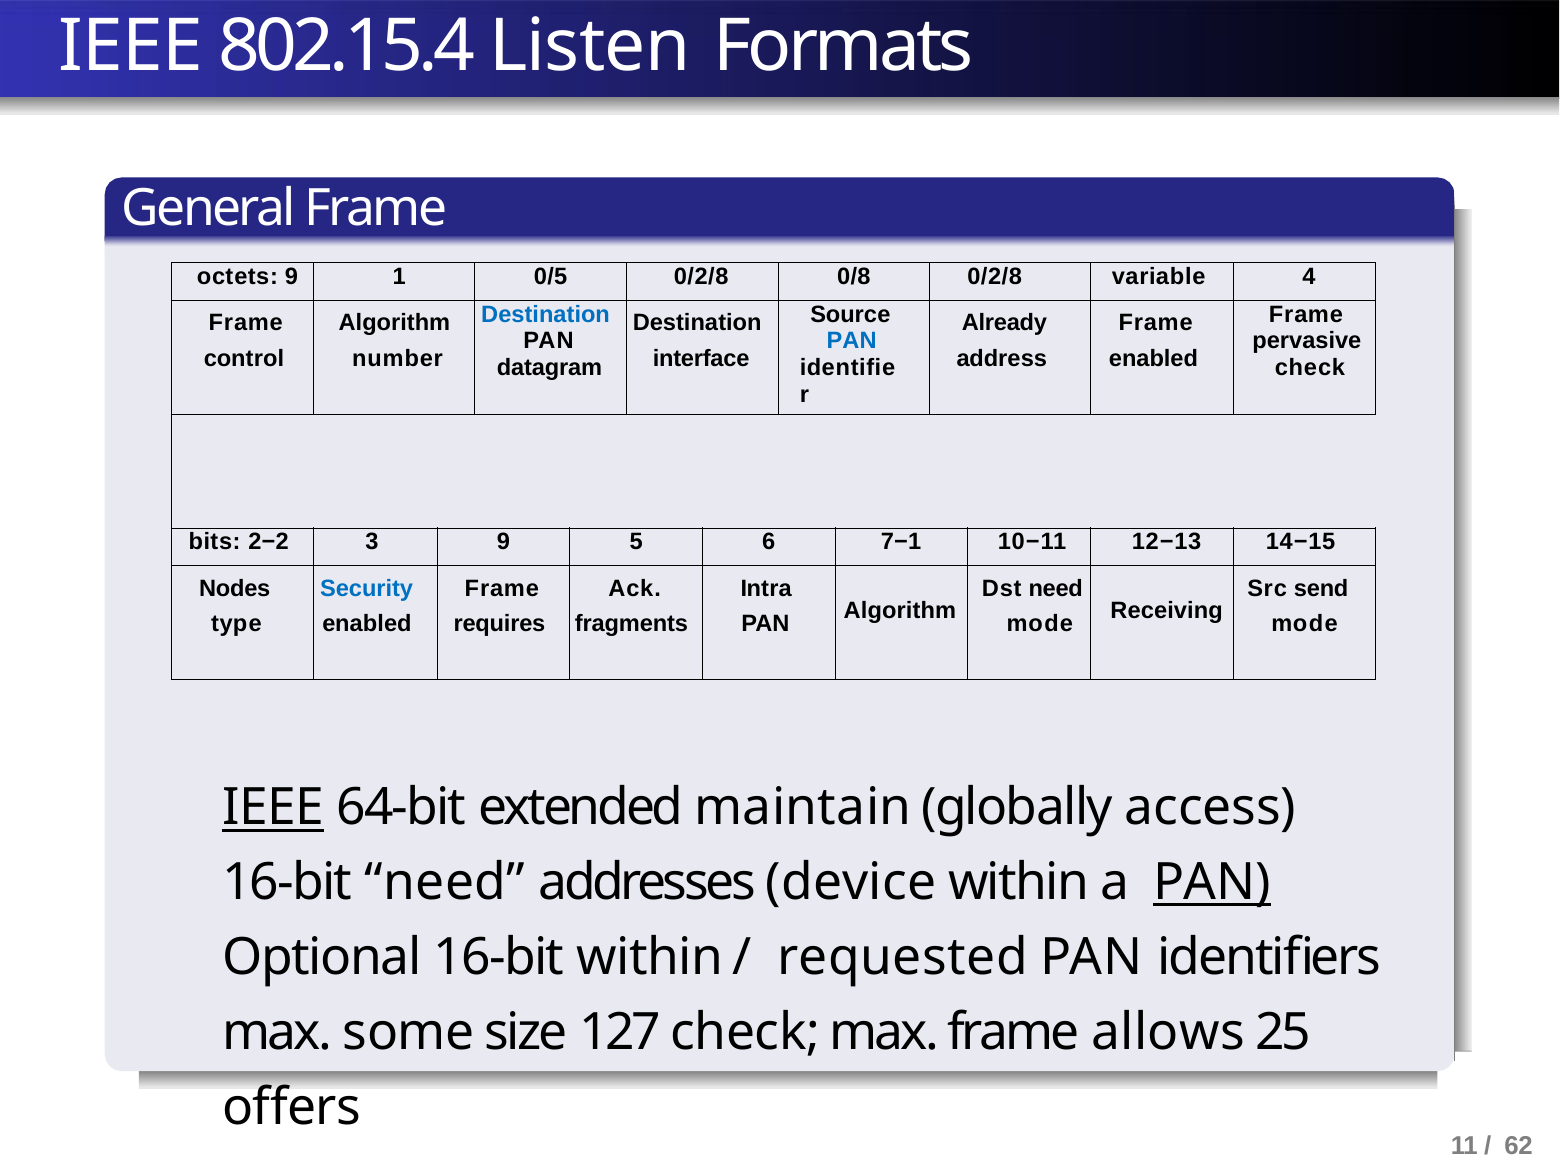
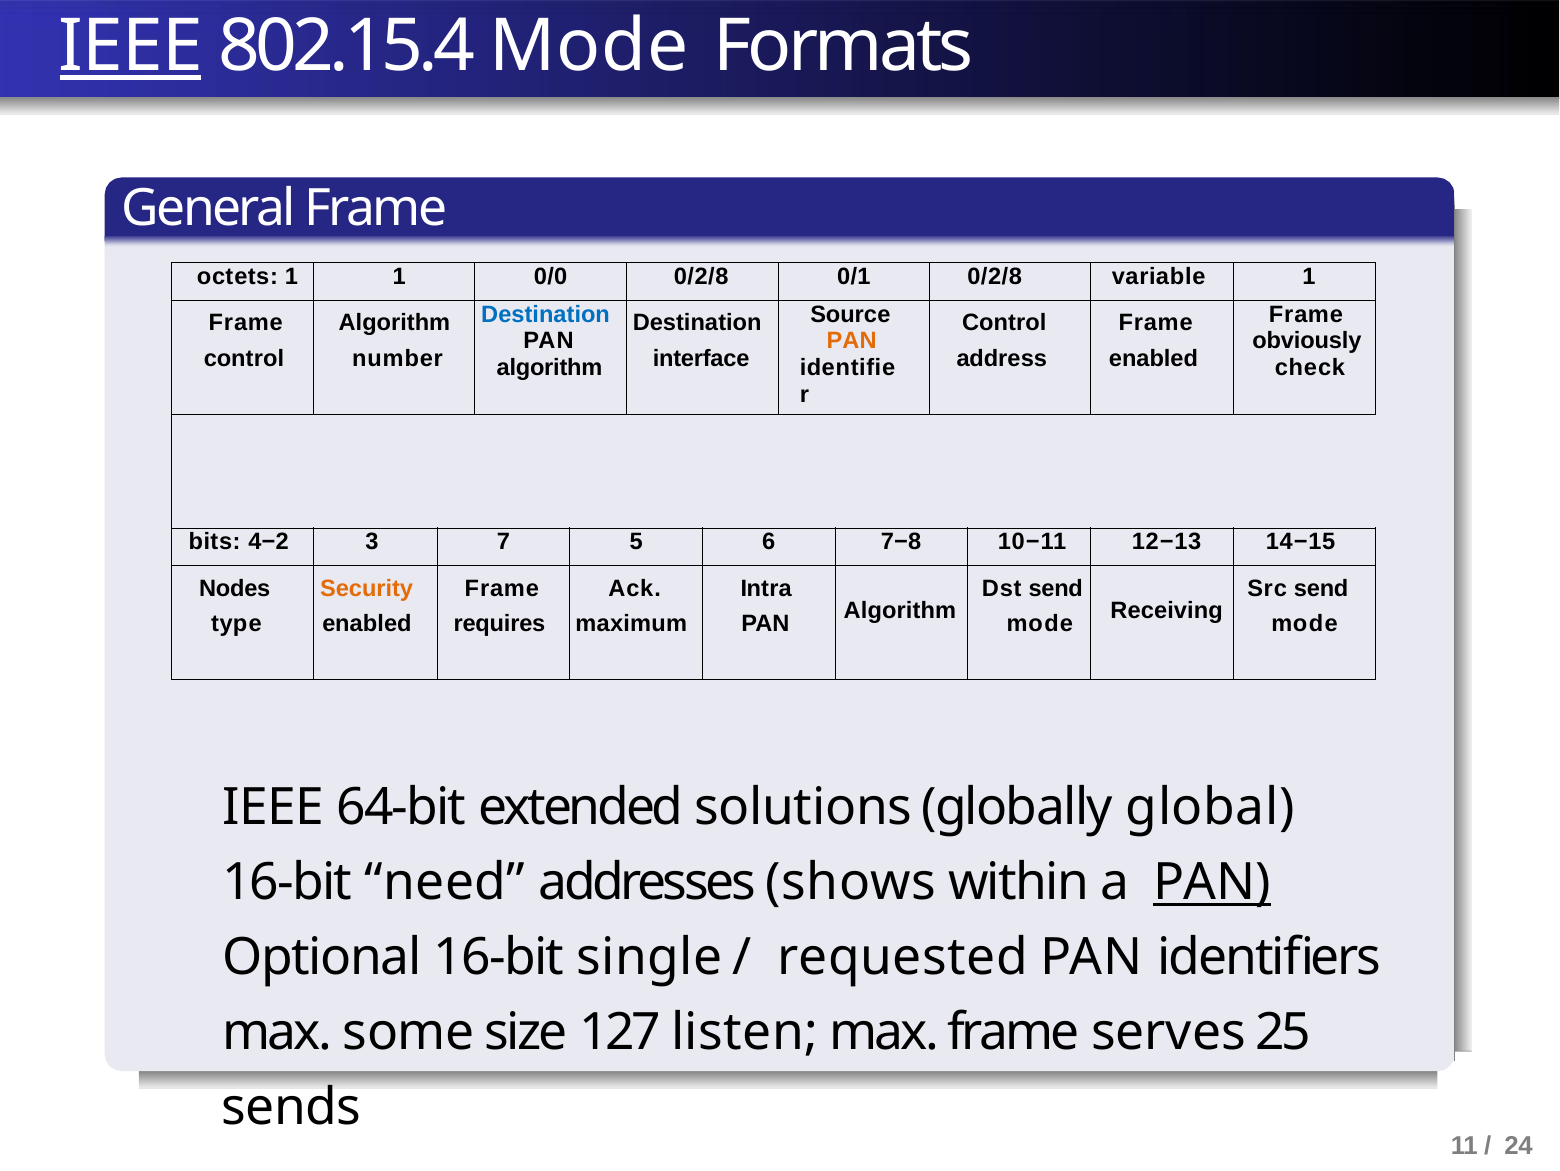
IEEE underline: none -> present (131, 46)
802.15.4 Listen: Listen -> Mode (589, 46)
9: 9 -> 1 (291, 276)
0/5: 0/5 -> 0/0 (551, 276)
0/8: 0/8 -> 0/1 (854, 276)
variable 4: 4 -> 1 (1309, 276)
Already: Already -> Control (1004, 323)
PAN colour: blue -> orange (852, 341)
pervasive: pervasive -> obviously (1307, 341)
datagram: datagram -> algorithm (549, 368)
2−2: 2−2 -> 4−2 (269, 542)
3 9: 9 -> 7 (503, 542)
7−1: 7−1 -> 7−8 (901, 542)
Security colour: blue -> orange (367, 589)
Dst need: need -> send (1056, 589)
fragments: fragments -> maximum (631, 624)
IEEE underline: present -> none (273, 808)
maintain: maintain -> solutions (803, 808)
access: access -> global (1210, 808)
device: device -> shows (851, 883)
16-bit within: within -> single (649, 958)
127 check: check -> listen (745, 1032)
allows: allows -> serves (1168, 1032)
offers: offers -> sends (292, 1107)
62: 62 -> 24 (1519, 1146)
